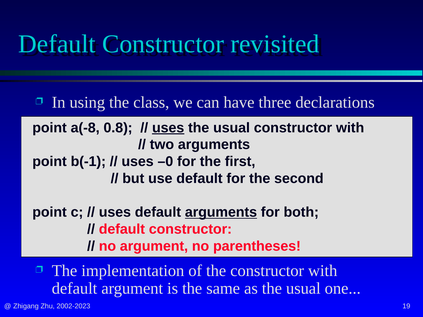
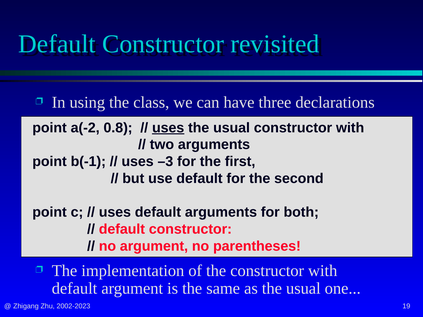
a(-8: a(-8 -> a(-2 (85, 128)
–0: –0 -> –3 (165, 162)
arguments underline: present -> none (221, 212)
